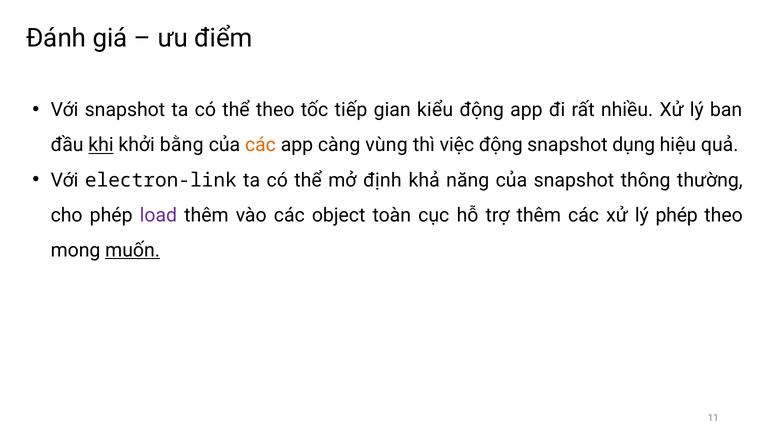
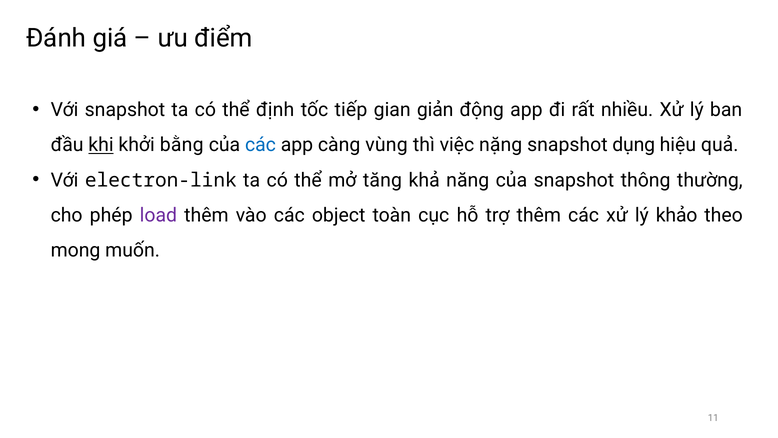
thể theo: theo -> định (275, 110)
kiểu: kiểu -> giản (435, 110)
các colour: orange -> blue (260, 145)
việc động: động -> nặng (501, 145)
định: định -> tăng (382, 180)
lý phép: phép -> khảo (677, 215)
muốn underline: present -> none (133, 250)
